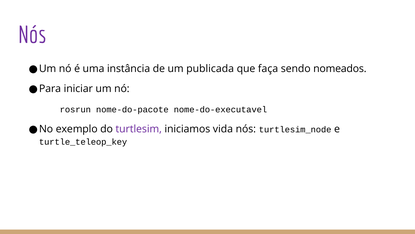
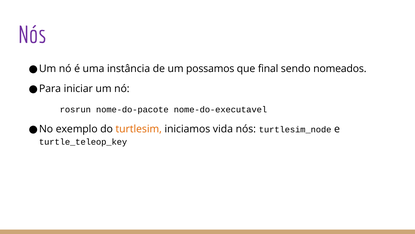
publicada: publicada -> possamos (210, 69)
faça: faça -> final (268, 69)
turtlesim colour: purple -> orange (139, 129)
